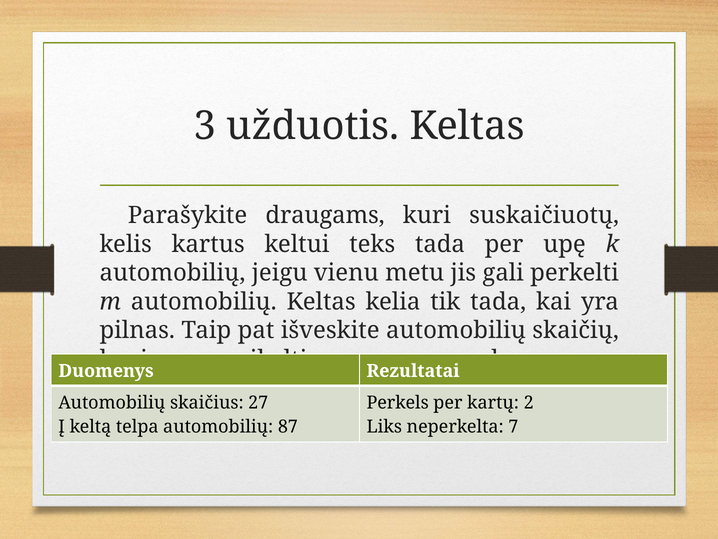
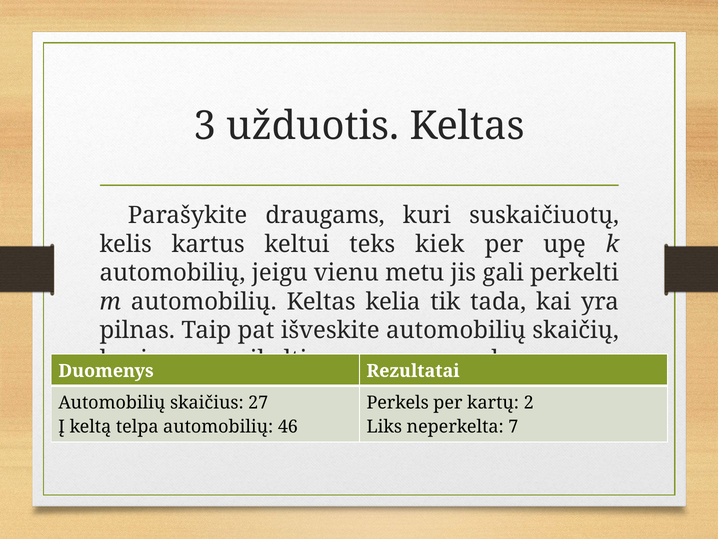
teks tada: tada -> kiek (440, 244)
87: 87 -> 46 (288, 427)
